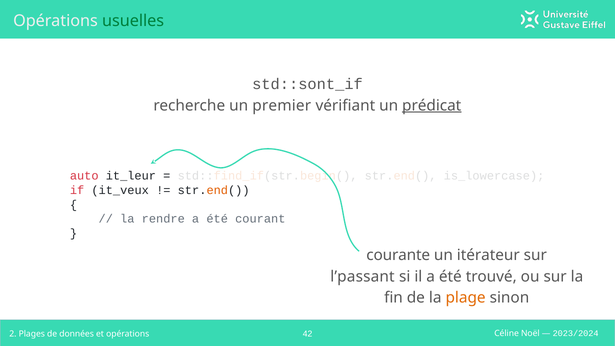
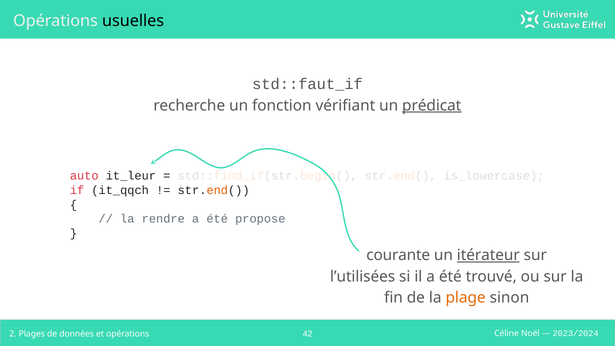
usuelles colour: green -> black (133, 21)
std::sont_if: std::sont_if -> std::faut_if (307, 84)
premier: premier -> fonction (282, 105)
it_veux: it_veux -> it_qqch (120, 190)
courant: courant -> propose (260, 219)
itérateur underline: none -> present (488, 255)
l’passant: l’passant -> l’utilisées (363, 277)
